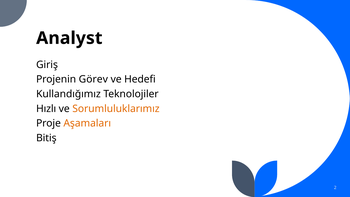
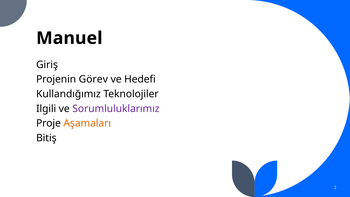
Analyst: Analyst -> Manuel (69, 38)
Hızlı: Hızlı -> Ilgili (46, 109)
Sorumluluklarımız colour: orange -> purple (116, 109)
